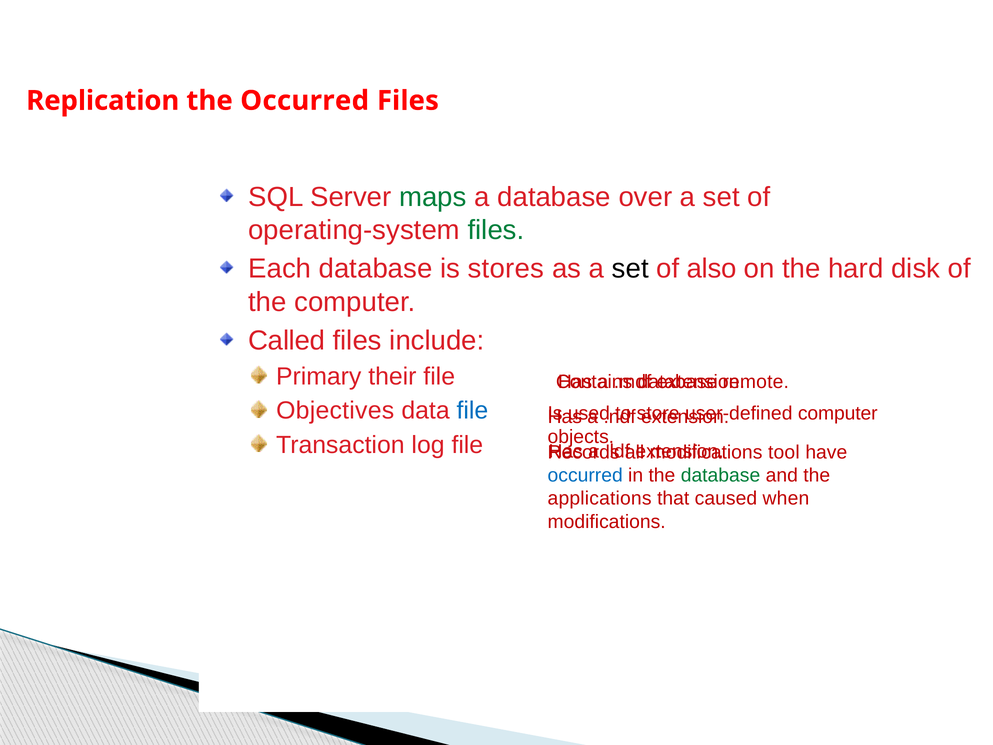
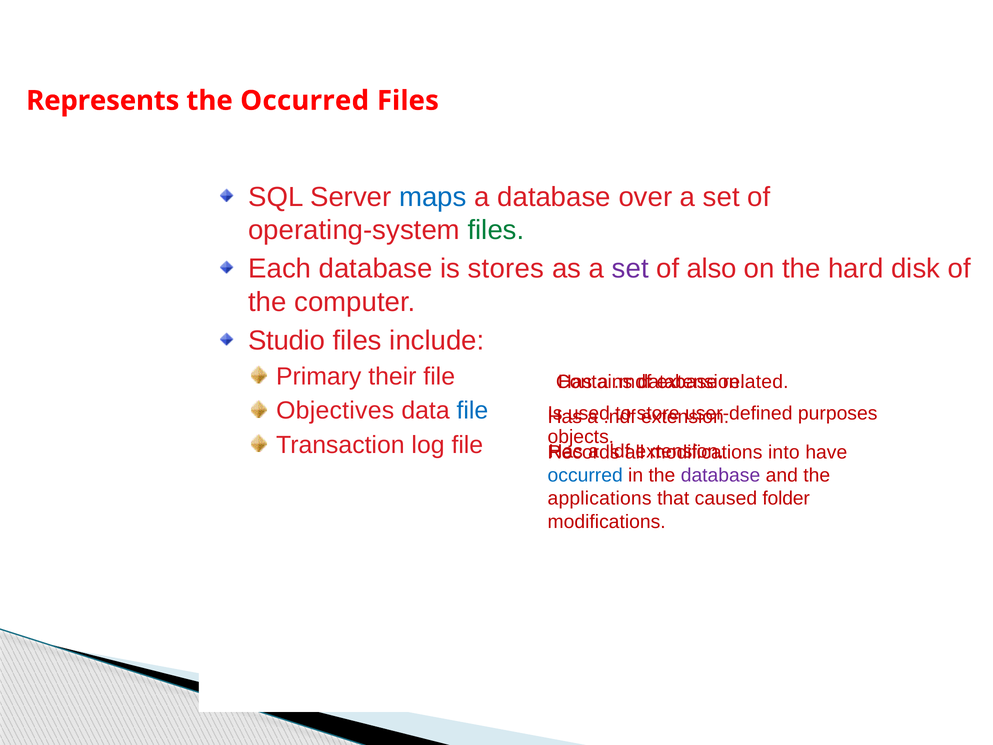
Replication: Replication -> Represents (103, 101)
maps colour: green -> blue (433, 197)
set colour: black -> purple (630, 269)
Called: Called -> Studio (287, 340)
remote: remote -> related (756, 382)
computer: computer -> purposes (838, 413)
tool: tool -> into (784, 452)
database colour: green -> purple (720, 475)
when: when -> folder (786, 498)
